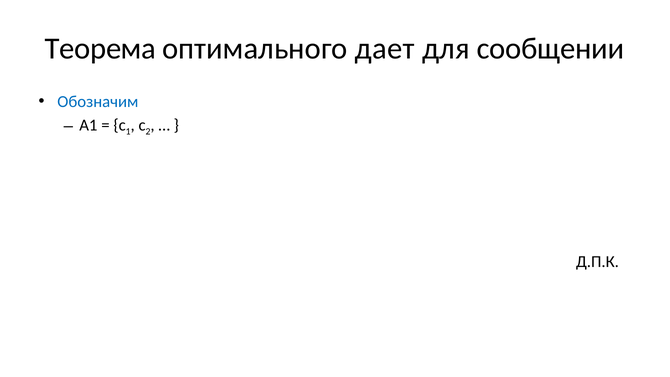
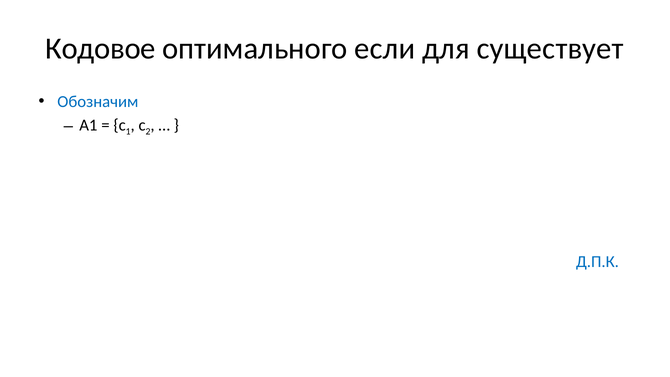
Теорема: Теорема -> Кодовое (100, 49)
оптимального дает: дает -> если (385, 49)
сообщении: сообщении -> существует (550, 49)
Д.П.К colour: black -> blue (598, 262)
